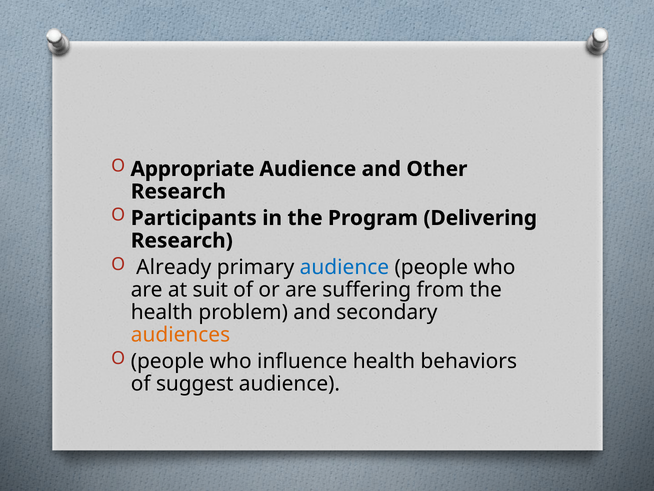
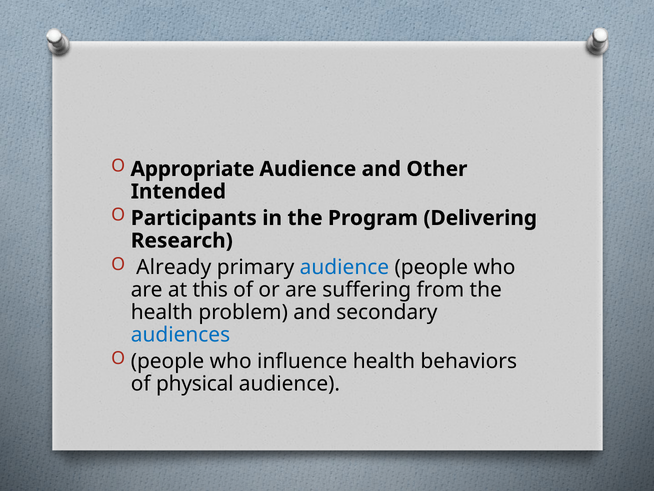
Research: Research -> Intended (178, 191)
suit: suit -> this (210, 289)
audiences colour: orange -> blue (180, 335)
suggest: suggest -> physical (195, 384)
